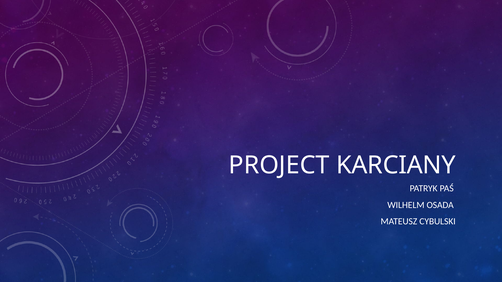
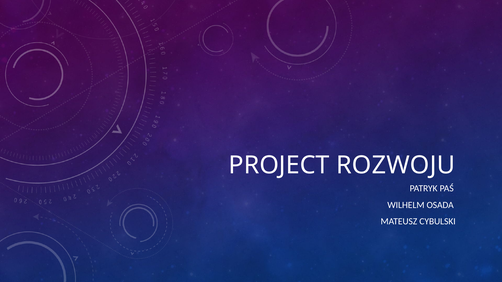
KARCIANY: KARCIANY -> ROZWOJU (396, 165)
